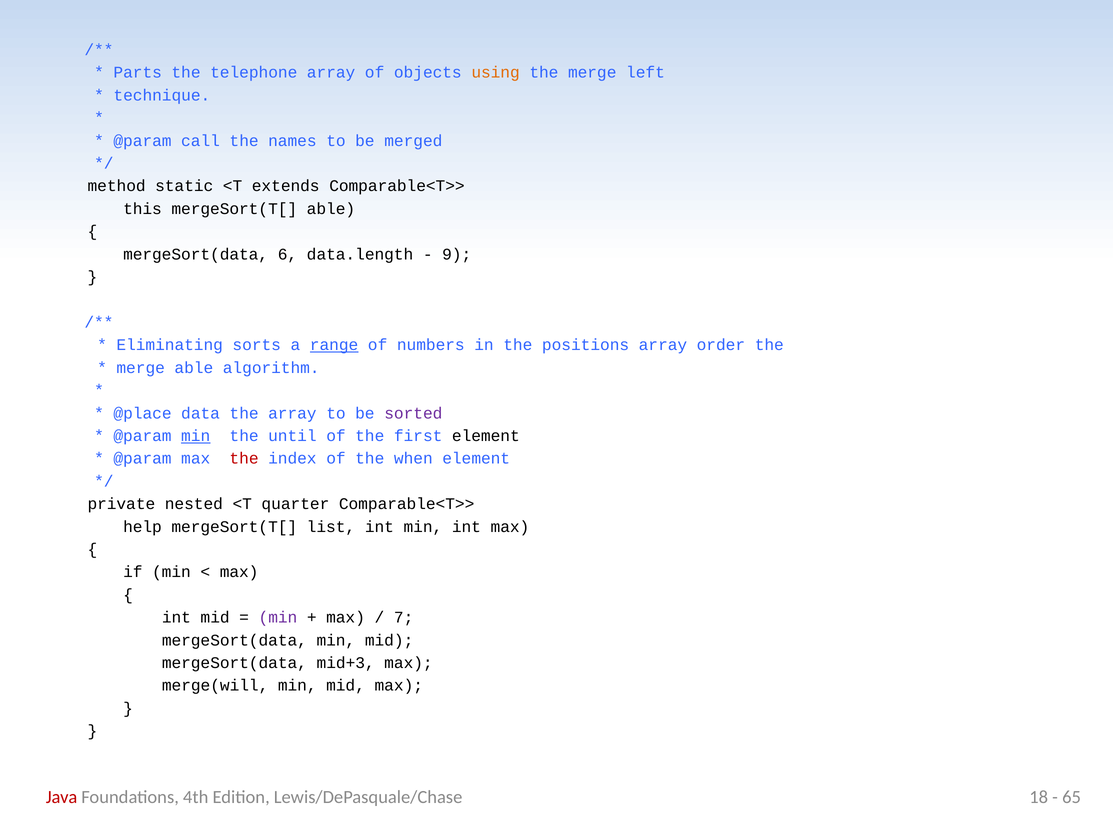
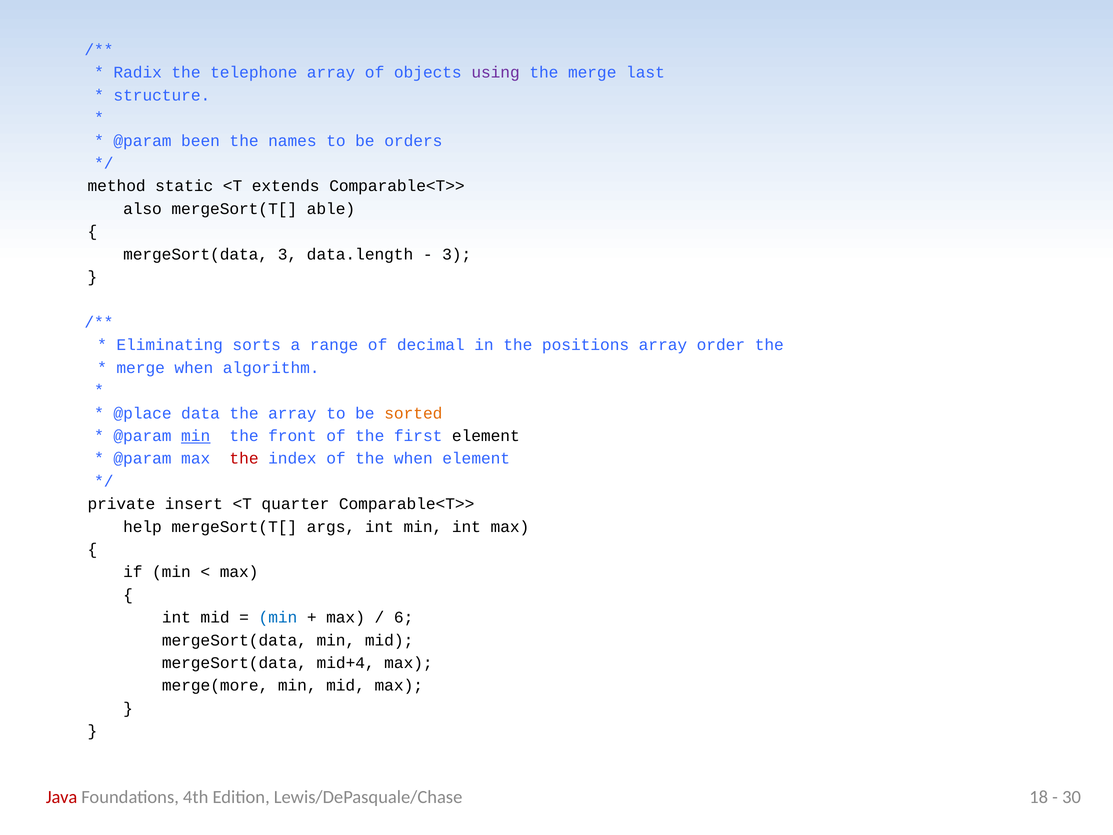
Parts: Parts -> Radix (138, 73)
using colour: orange -> purple (496, 73)
left: left -> last (645, 73)
technique: technique -> structure (162, 95)
call: call -> been (201, 141)
merged: merged -> orders (413, 141)
this: this -> also (142, 209)
mergeSort(data 6: 6 -> 3 (288, 254)
9: 9 -> 3 (457, 254)
range underline: present -> none (334, 345)
numbers: numbers -> decimal (431, 345)
merge able: able -> when (194, 368)
sorted colour: purple -> orange (413, 413)
until: until -> front (292, 436)
nested: nested -> insert (194, 504)
list: list -> args (331, 527)
min colour: purple -> blue (278, 617)
7: 7 -> 6 (404, 617)
mid+3: mid+3 -> mid+4 (346, 663)
merge(will: merge(will -> merge(more (215, 685)
65: 65 -> 30 (1072, 797)
